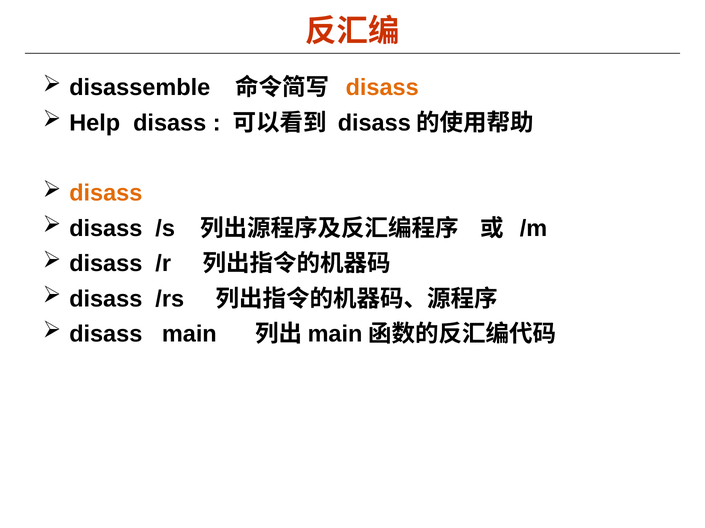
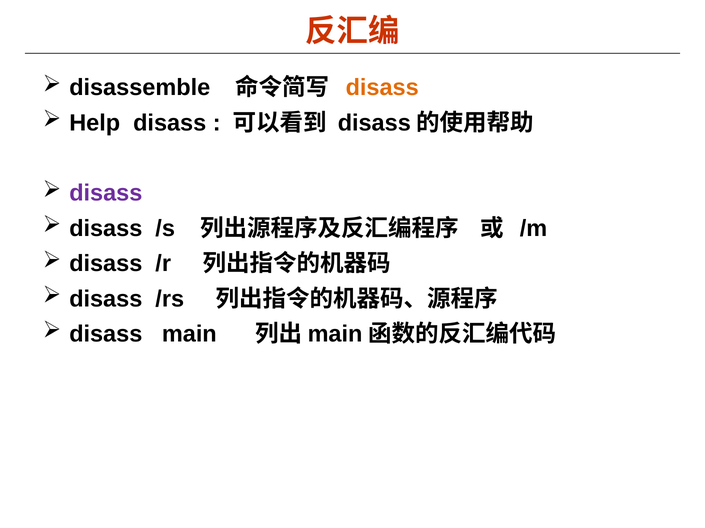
disass colour: orange -> purple (106, 193)
